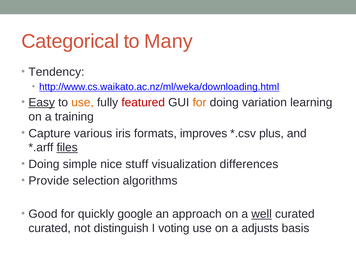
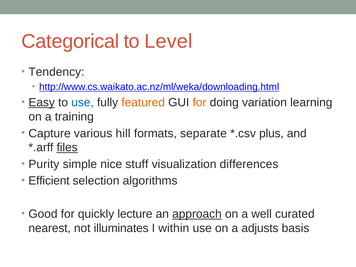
Many: Many -> Level (168, 41)
use colour: orange -> blue (83, 102)
featured colour: red -> orange (143, 102)
iris: iris -> hill (123, 133)
improves: improves -> separate (203, 133)
Doing: Doing -> Purity (44, 164)
Provide: Provide -> Efficient (49, 181)
google: google -> lecture (135, 214)
approach underline: none -> present (197, 214)
well underline: present -> none (262, 214)
curated: curated -> nearest (50, 228)
distinguish: distinguish -> illuminates (121, 228)
voting: voting -> within (174, 228)
